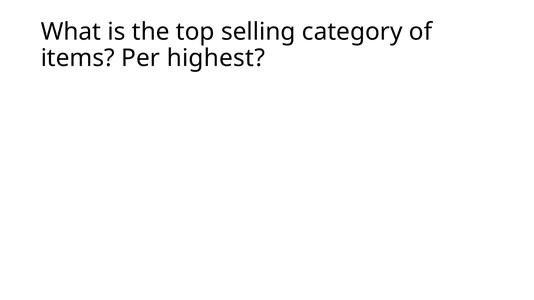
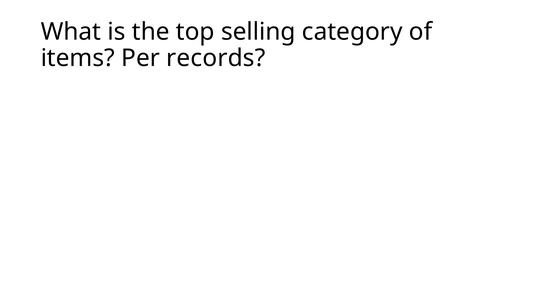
highest: highest -> records (216, 58)
